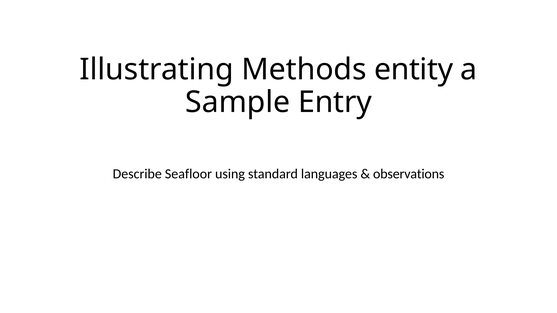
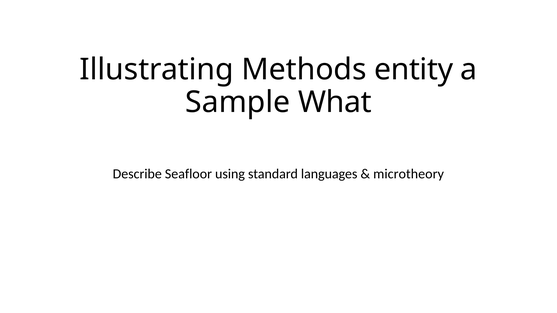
Entry: Entry -> What (335, 102)
observations: observations -> microtheory (409, 174)
